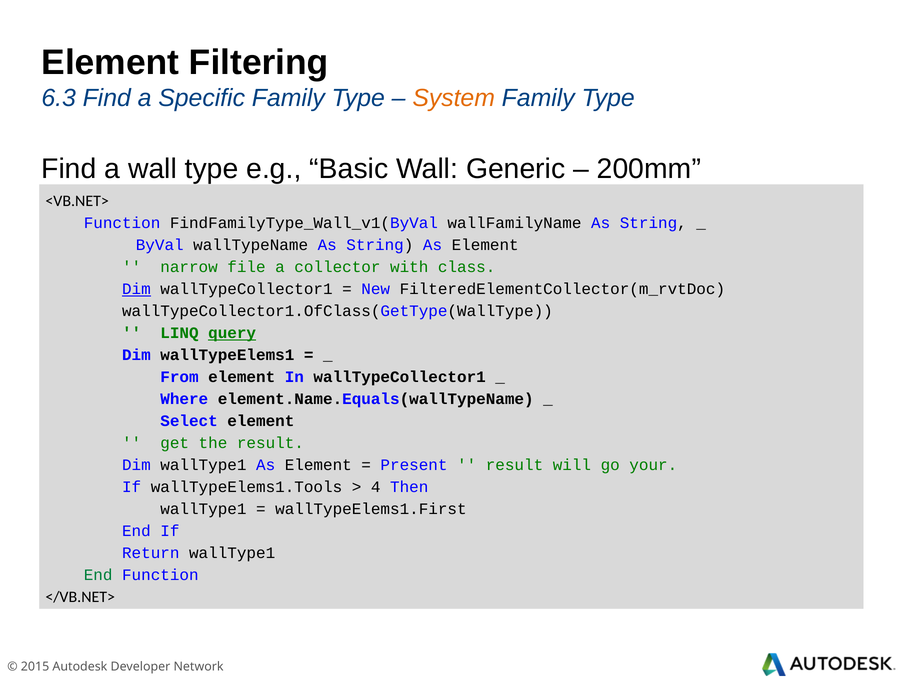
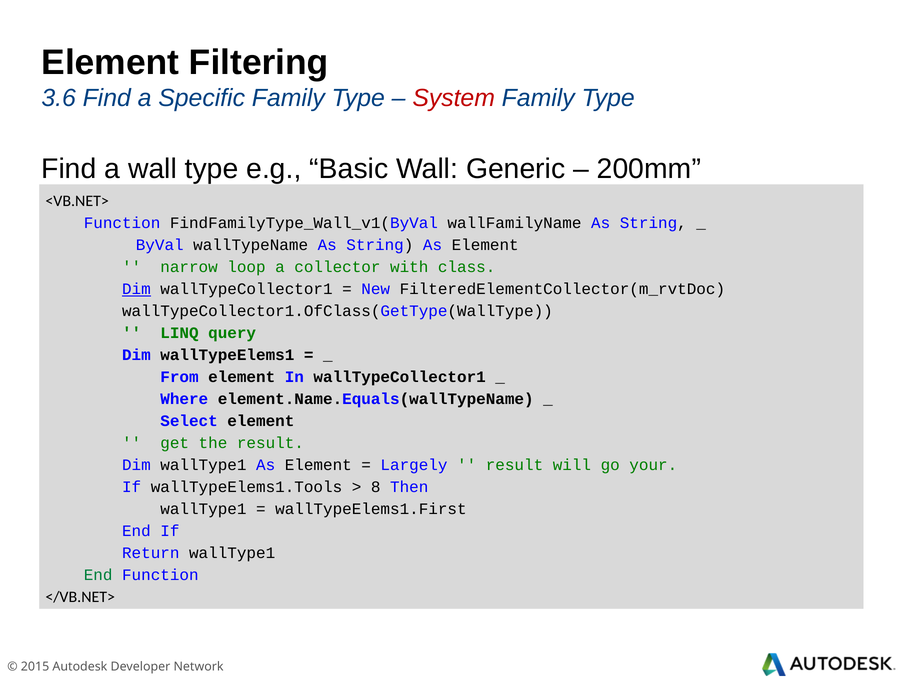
6.3: 6.3 -> 3.6 (59, 98)
System colour: orange -> red (454, 98)
file: file -> loop (246, 267)
query underline: present -> none (232, 333)
Present: Present -> Largely (414, 465)
4: 4 -> 8 (376, 487)
